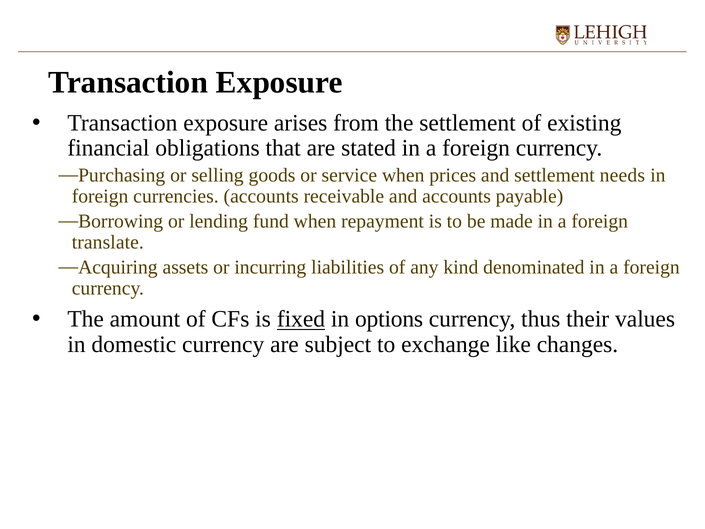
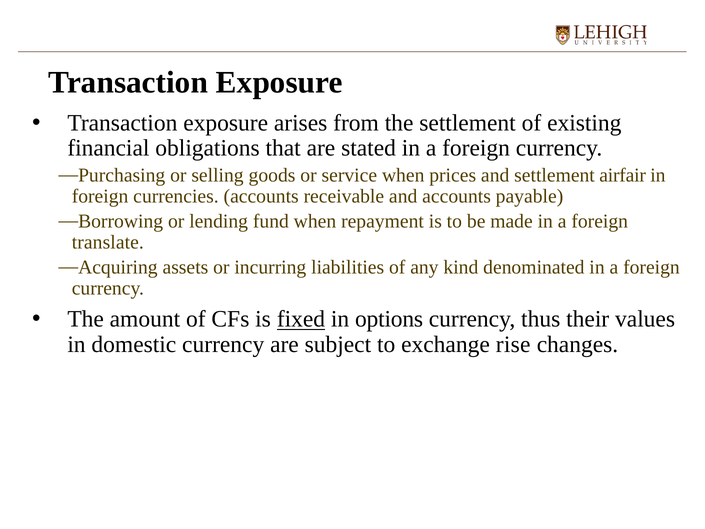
needs: needs -> airfair (623, 175)
like: like -> rise (513, 344)
